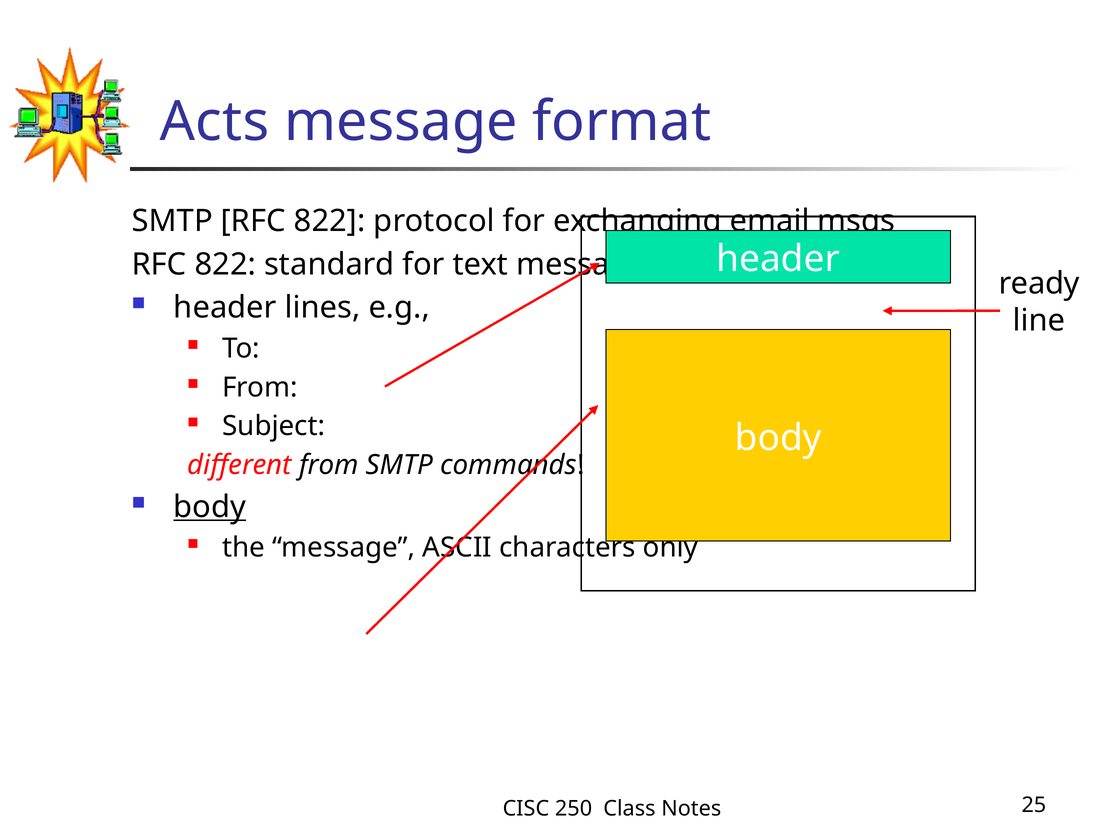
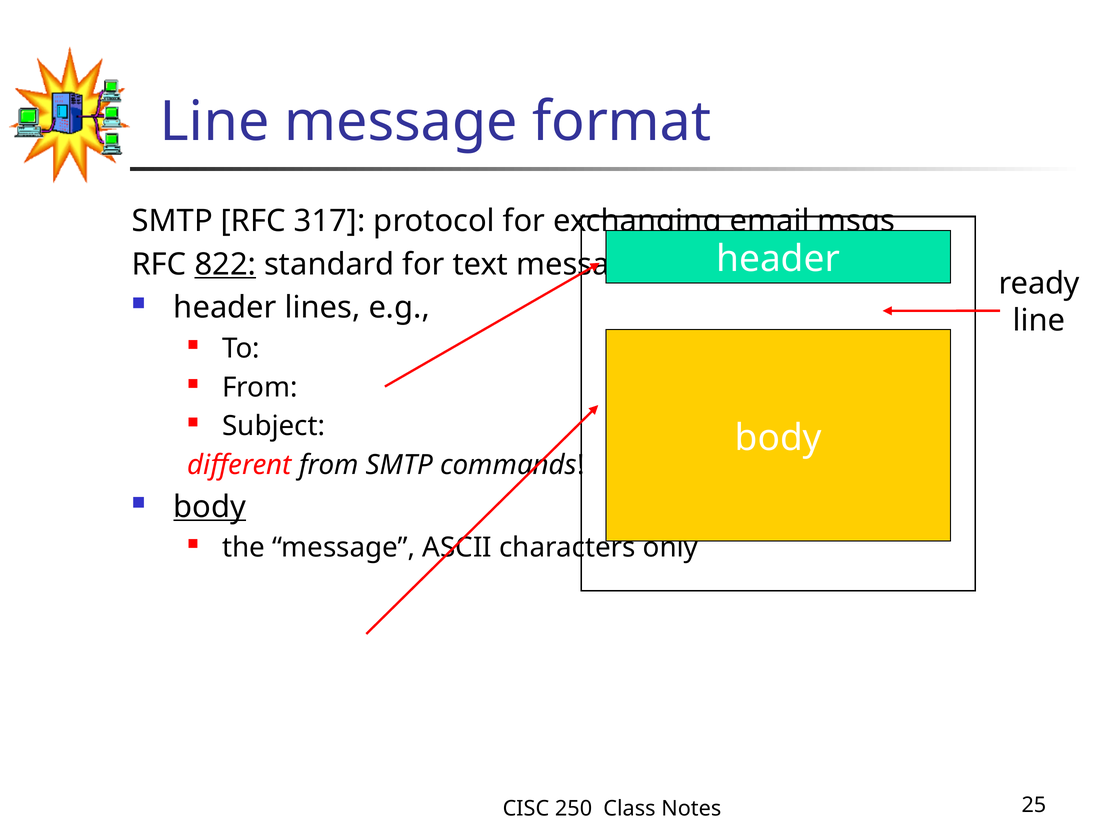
Acts: Acts -> Line (215, 122)
SMTP RFC 822: 822 -> 317 (330, 221)
822 underline: none -> present (225, 264)
